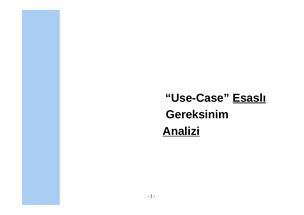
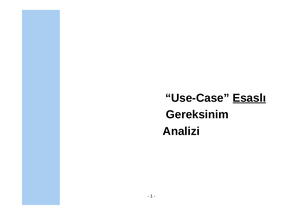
Analizi underline: present -> none (181, 131)
